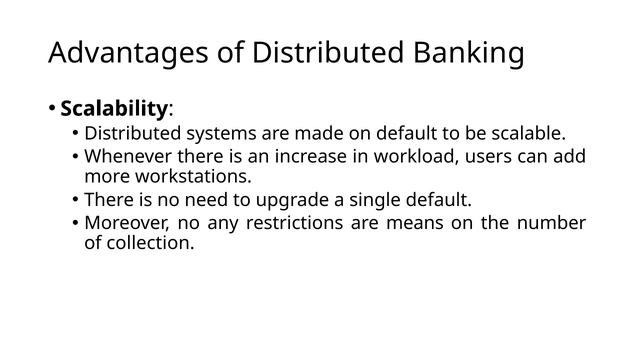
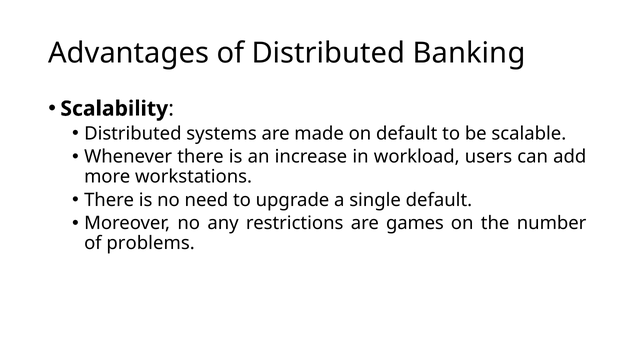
means: means -> games (415, 223)
collection: collection -> problems (151, 243)
